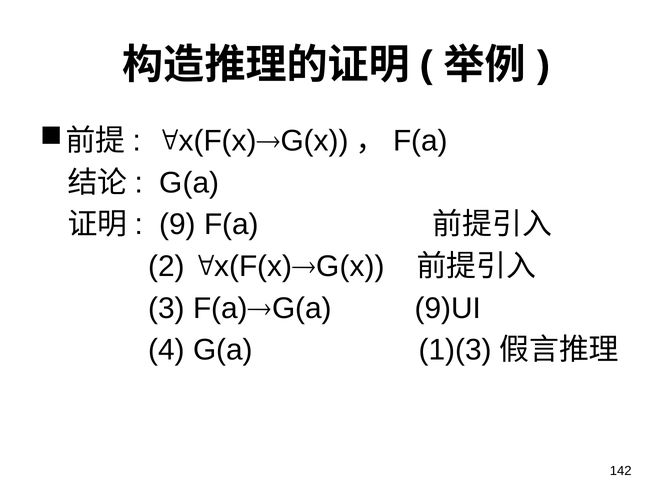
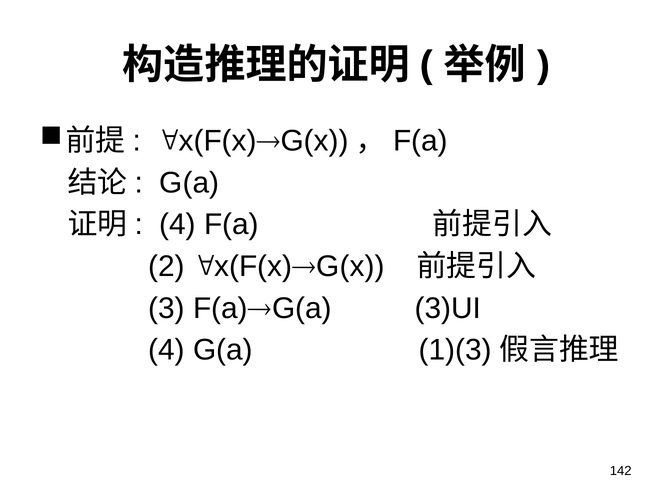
9: 9 -> 4 (178, 225)
9)UI: 9)UI -> 3)UI (448, 308)
